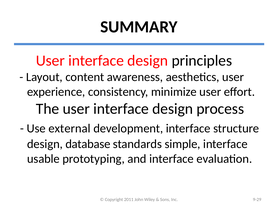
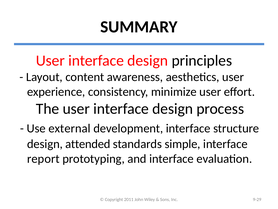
database: database -> attended (88, 144)
usable: usable -> report (43, 158)
